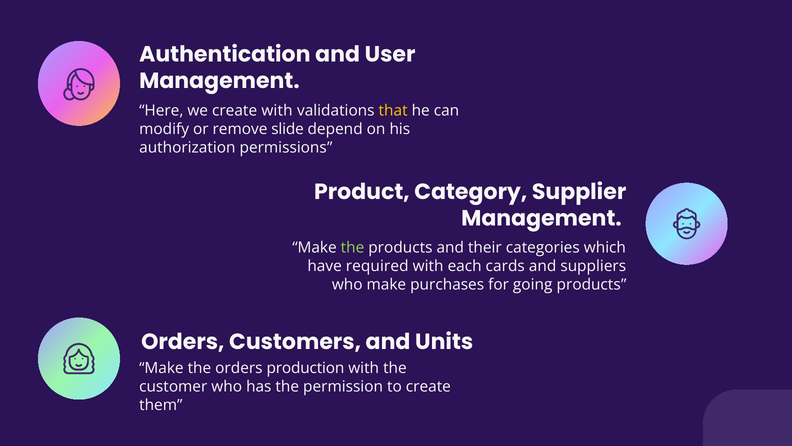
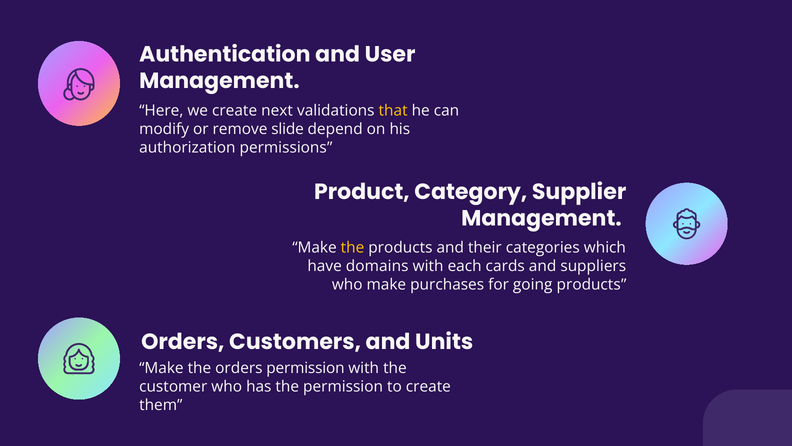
create with: with -> next (277, 111)
the colour: light green -> yellow (352, 248)
required: required -> domains (377, 266)
orders production: production -> permission (305, 368)
